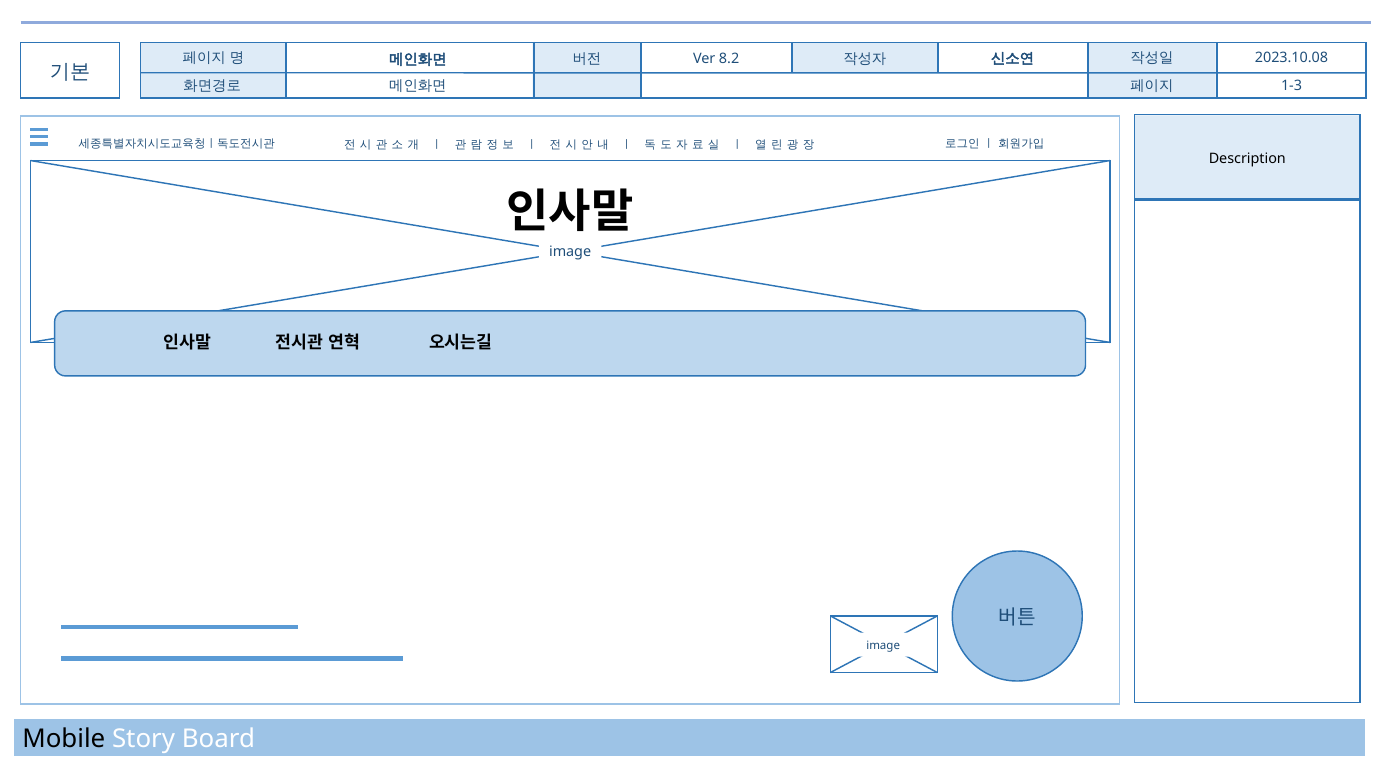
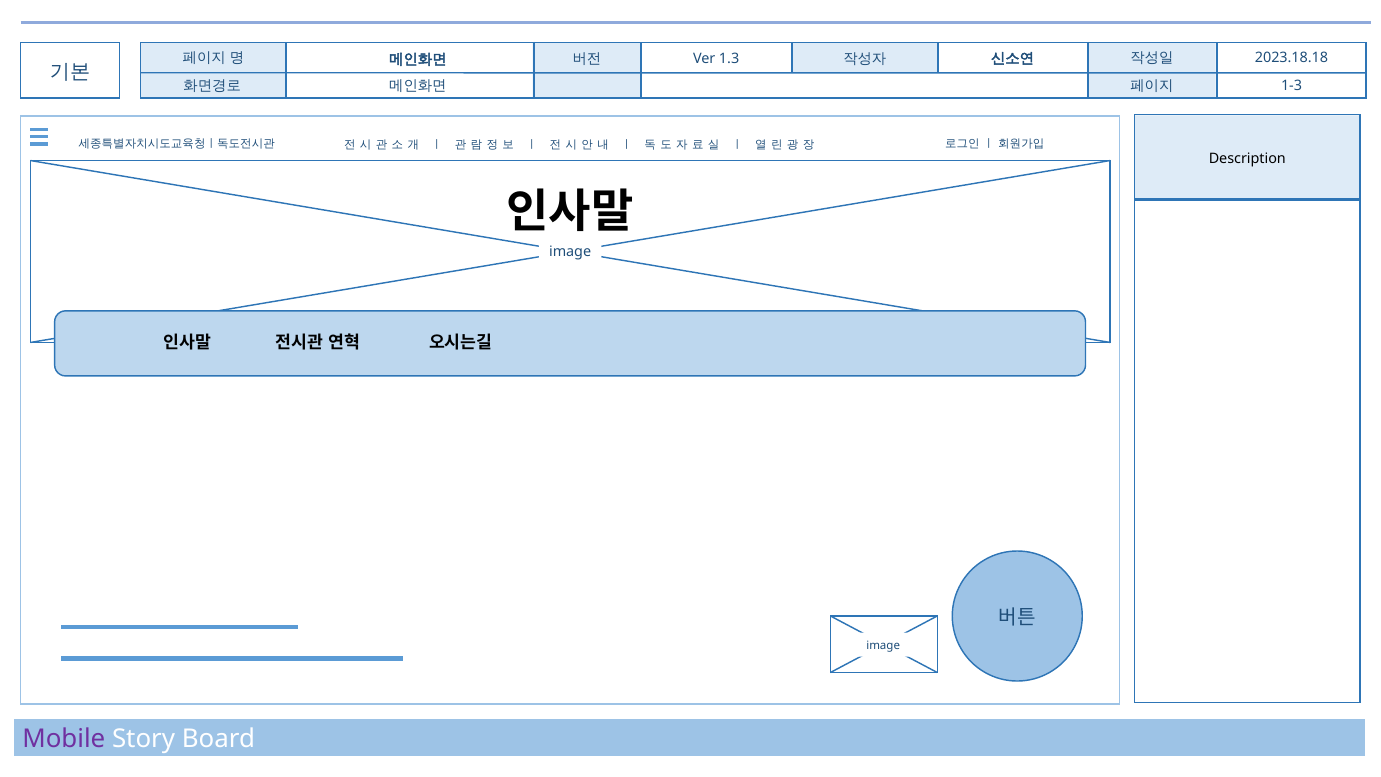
2023.10.08: 2023.10.08 -> 2023.18.18 (1291, 58)
8.2: 8.2 -> 1.3 (729, 59)
Mobile colour: black -> purple (64, 739)
